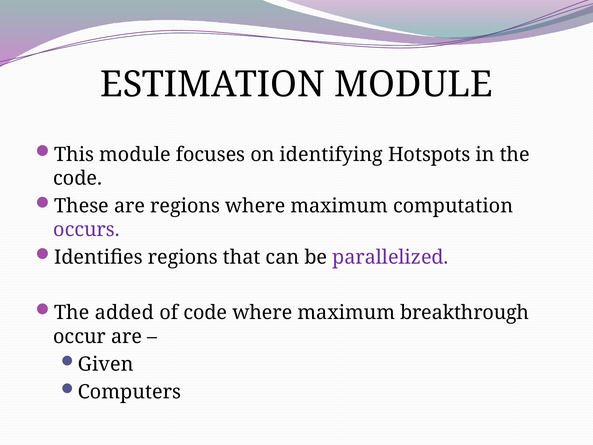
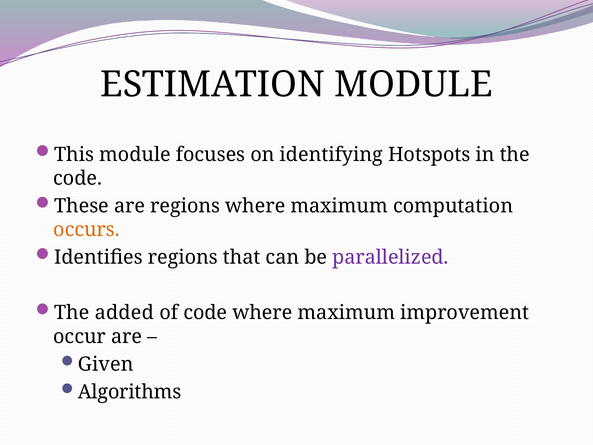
occurs colour: purple -> orange (87, 230)
breakthrough: breakthrough -> improvement (465, 313)
Computers: Computers -> Algorithms (130, 392)
